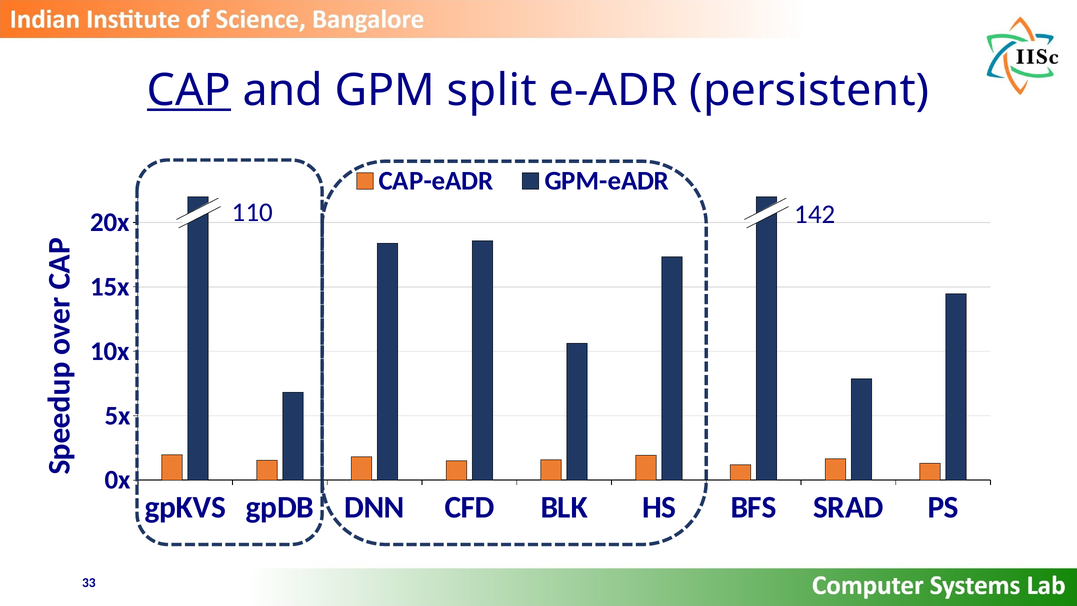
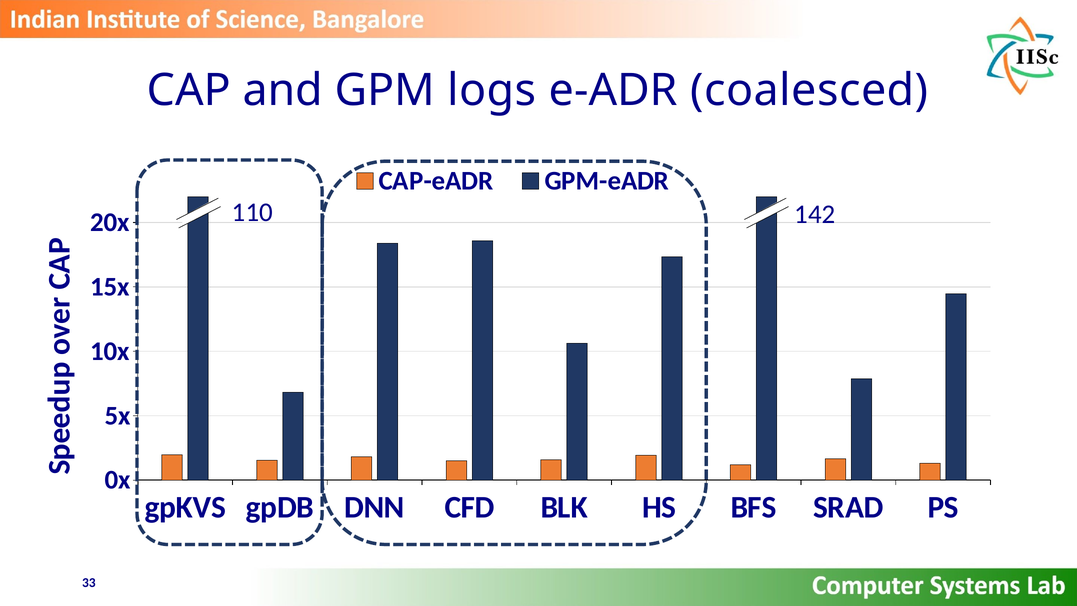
CAP underline: present -> none (189, 90)
split: split -> logs (492, 90)
persistent: persistent -> coalesced (809, 90)
